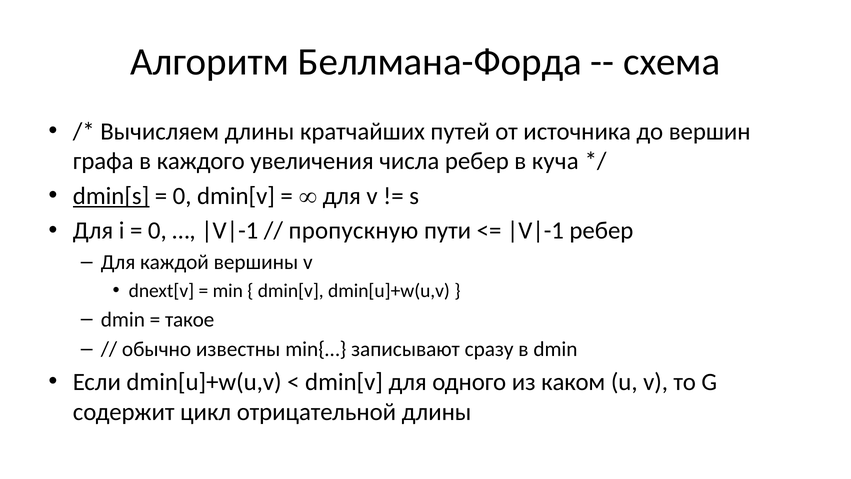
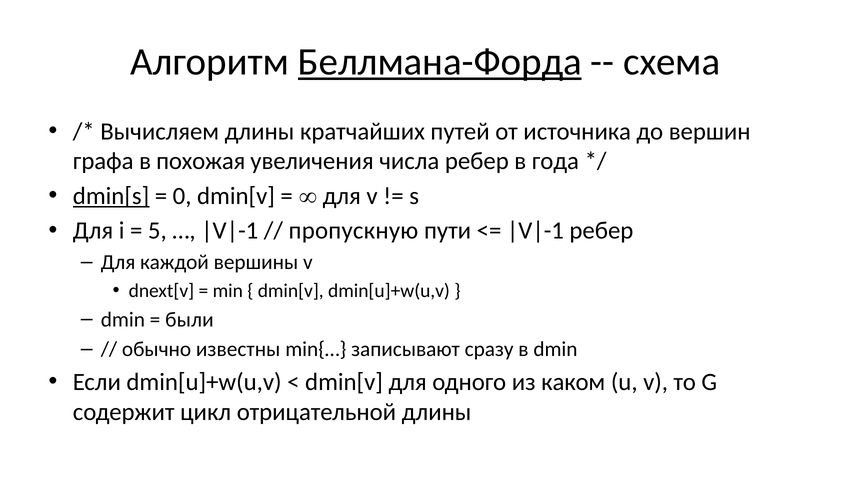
Беллмана-Форда underline: none -> present (440, 62)
каждого: каждого -> похожая (201, 161)
куча: куча -> года (555, 161)
0: 0 -> 5 (157, 231)
такое: такое -> были (189, 319)
